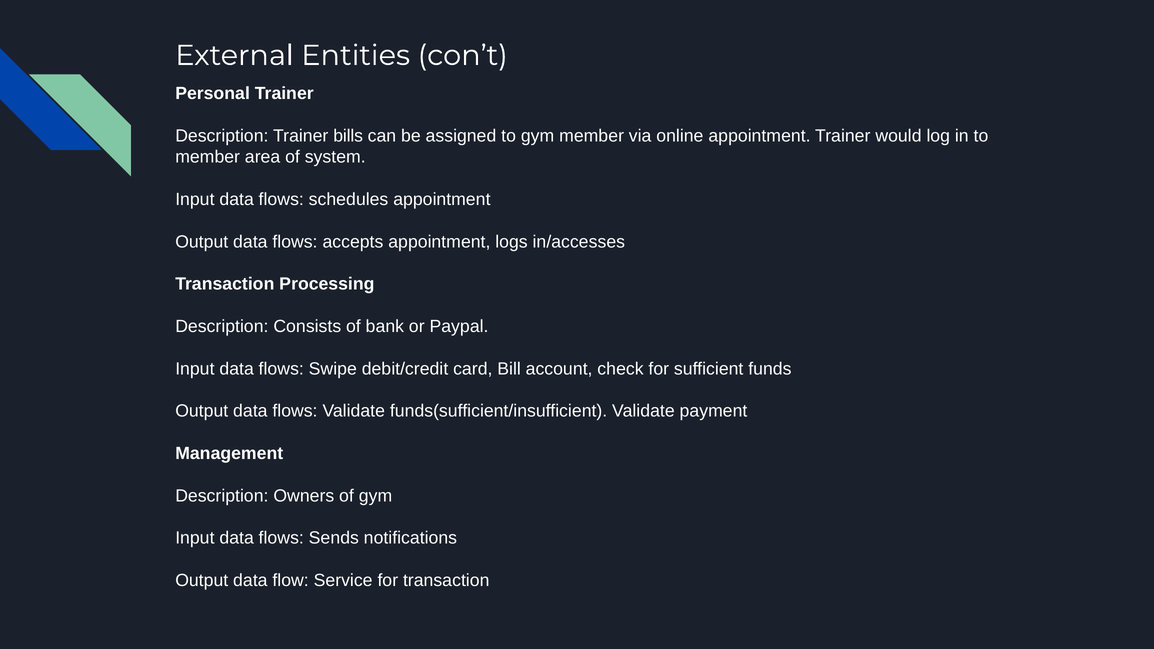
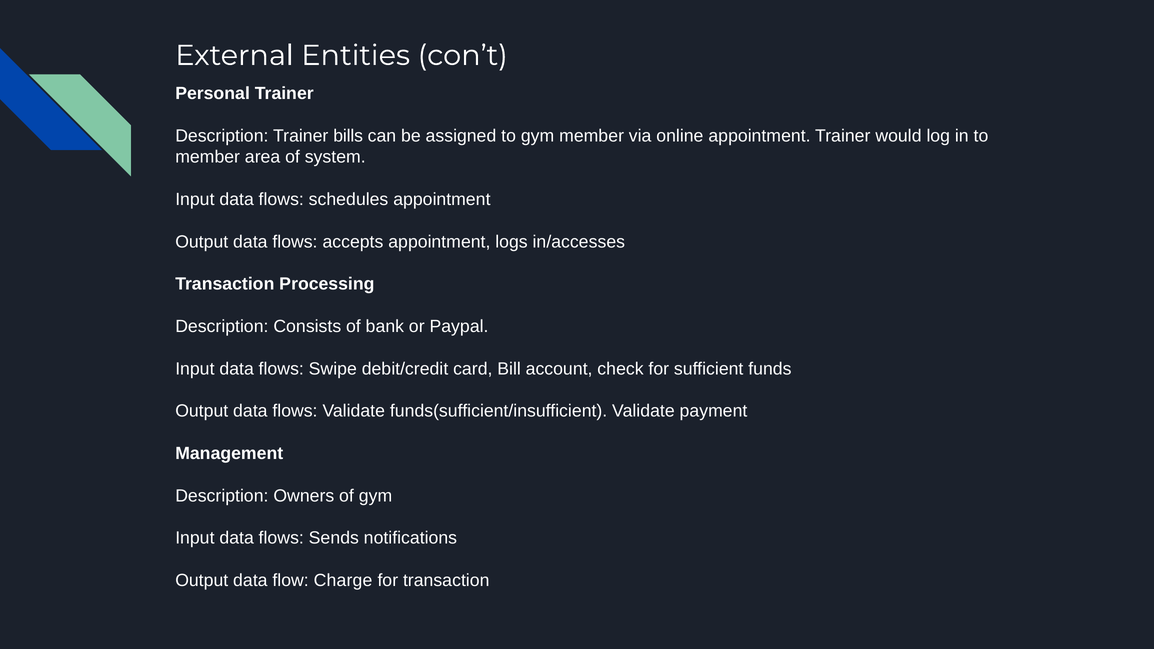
Service: Service -> Charge (343, 580)
